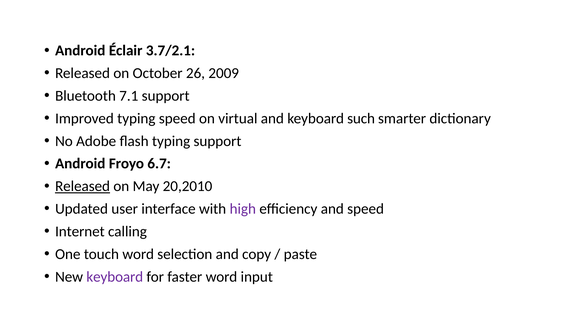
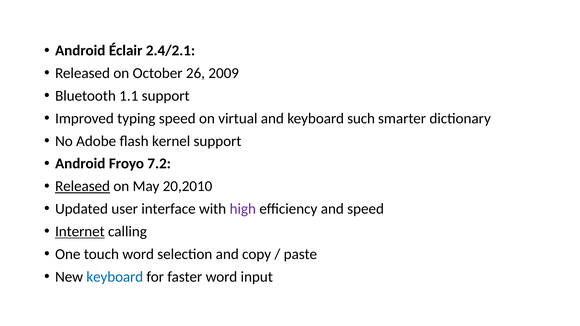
3.7/2.1: 3.7/2.1 -> 2.4/2.1 (170, 51)
7.1: 7.1 -> 1.1 (129, 96)
flash typing: typing -> kernel (171, 141)
6.7: 6.7 -> 7.2 (159, 164)
Internet underline: none -> present (80, 232)
keyboard colour: purple -> blue (115, 277)
